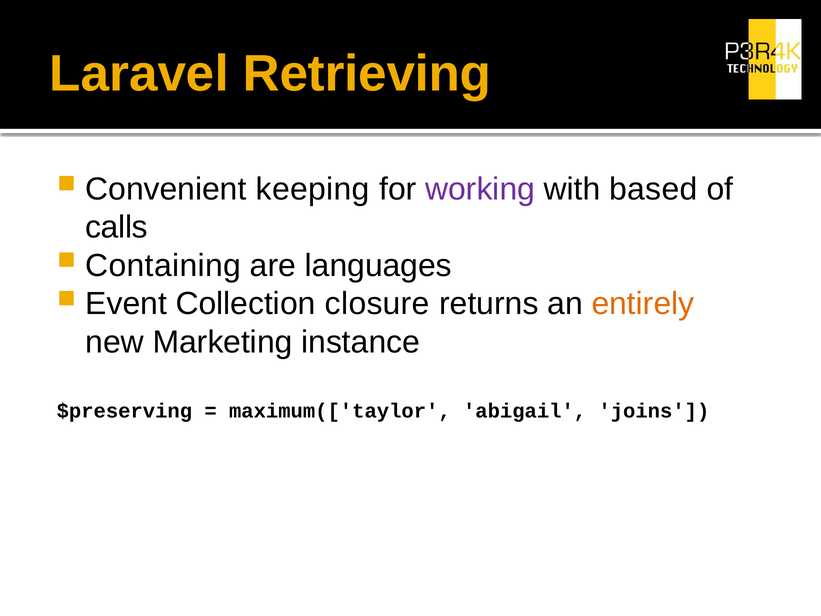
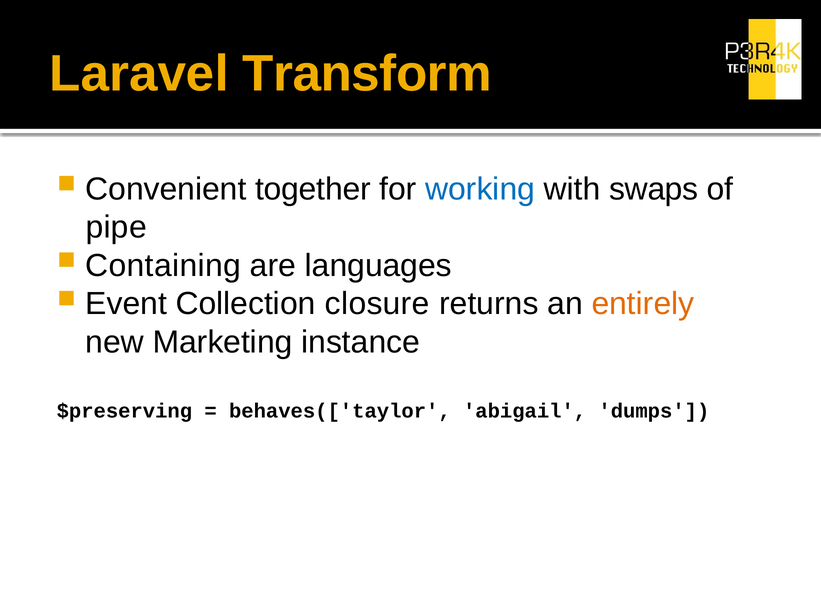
Retrieving: Retrieving -> Transform (367, 74)
keeping: keeping -> together (313, 189)
working colour: purple -> blue (480, 189)
based: based -> swaps (654, 189)
calls: calls -> pipe (116, 227)
maximum(['taylor: maximum(['taylor -> behaves(['taylor (340, 411)
joins: joins -> dumps (654, 411)
